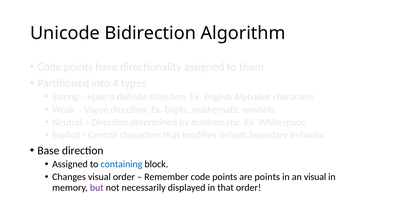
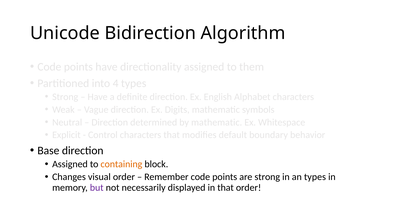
containing colour: blue -> orange (121, 164)
are points: points -> strong (267, 177)
an visual: visual -> types (315, 177)
